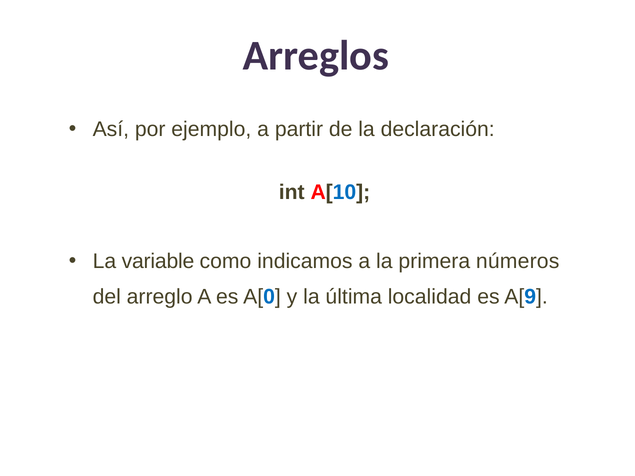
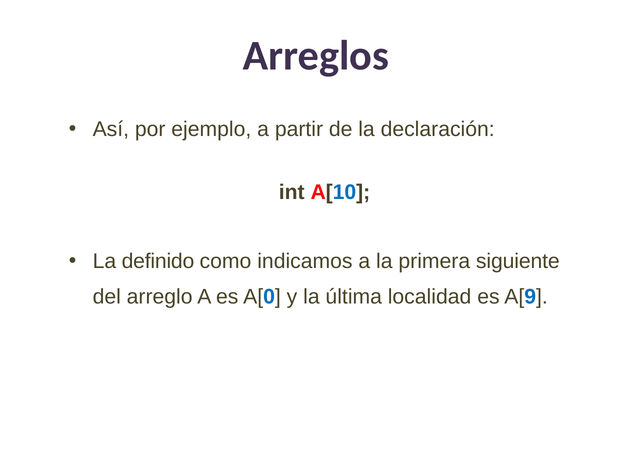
variable: variable -> definido (158, 261)
números: números -> siguiente (518, 261)
